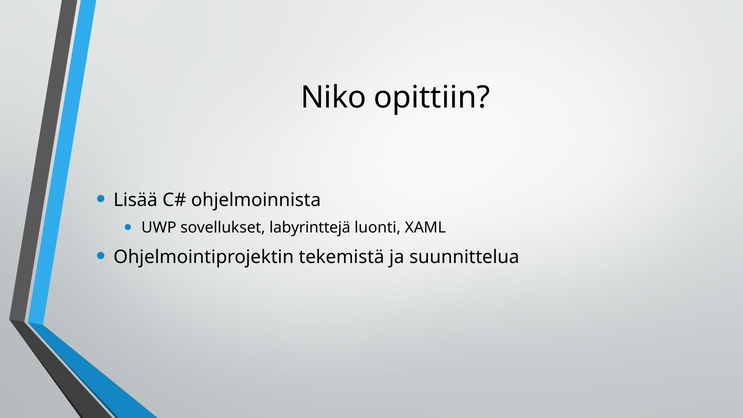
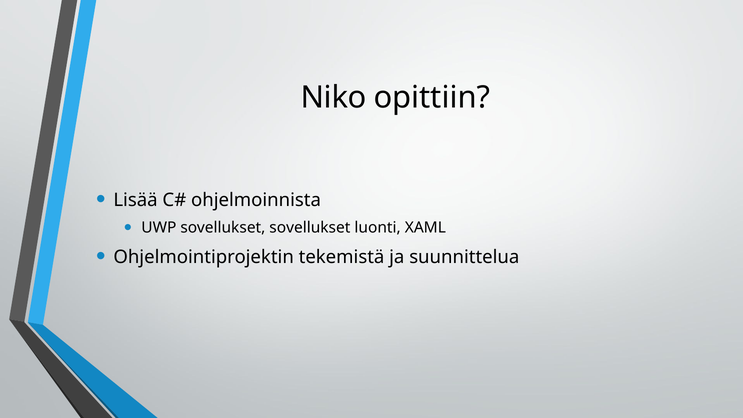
sovellukset labyrinttejä: labyrinttejä -> sovellukset (310, 228)
